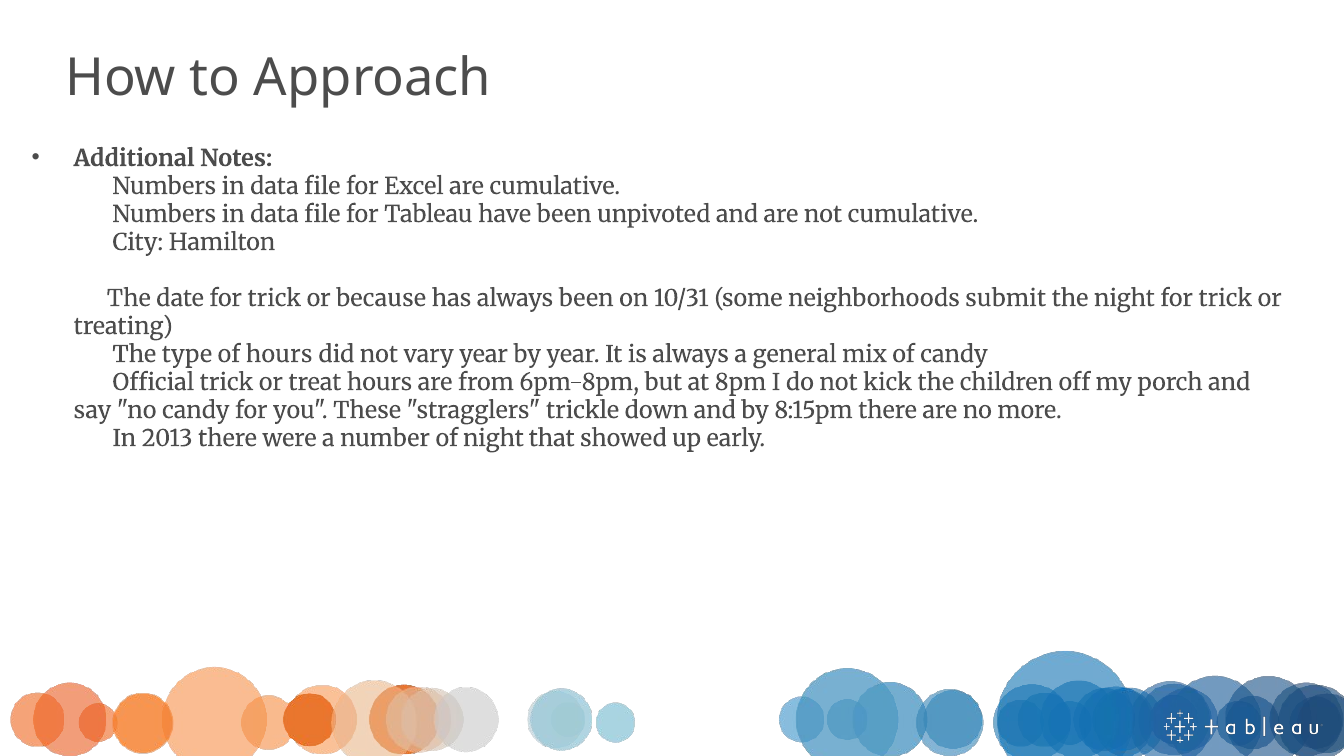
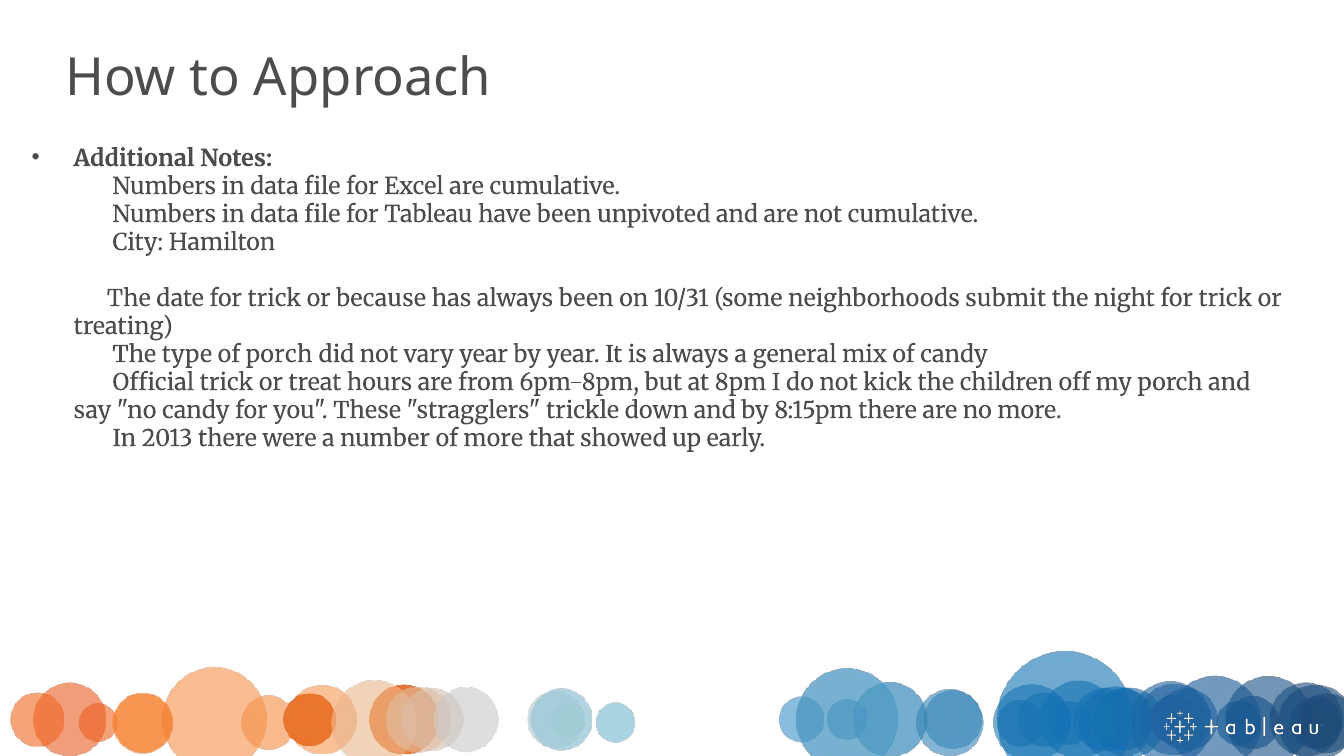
of hours: hours -> porch (279, 354)
of night: night -> more (493, 438)
